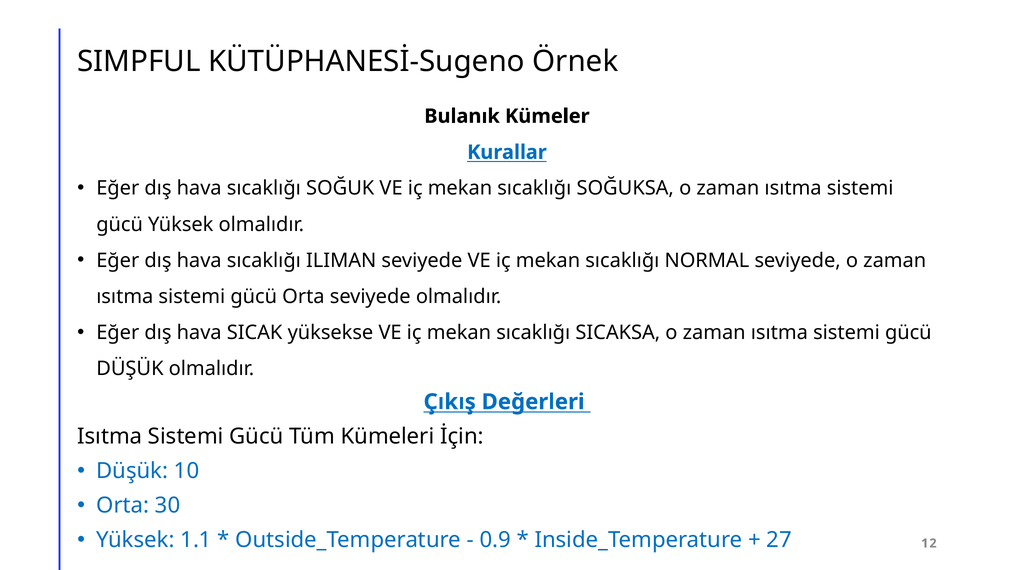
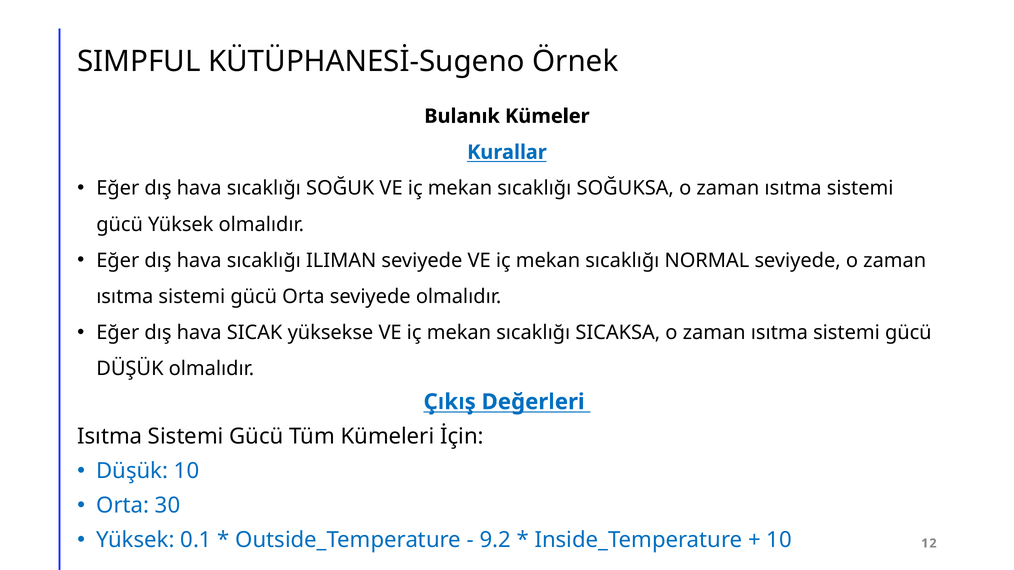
1.1: 1.1 -> 0.1 (196, 540)
0.9: 0.9 -> 9.2 (495, 540)
27: 27 -> 10 (779, 540)
